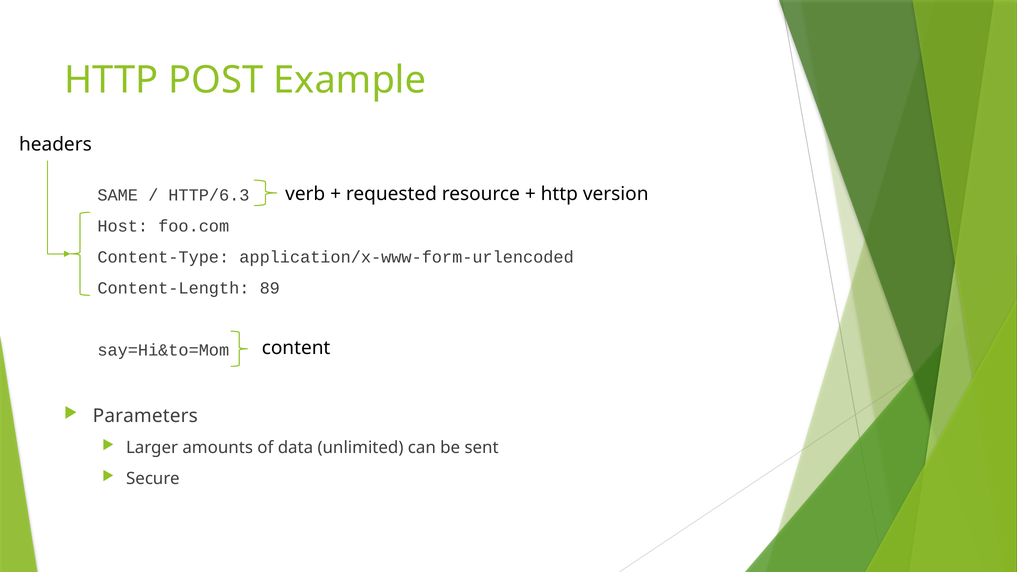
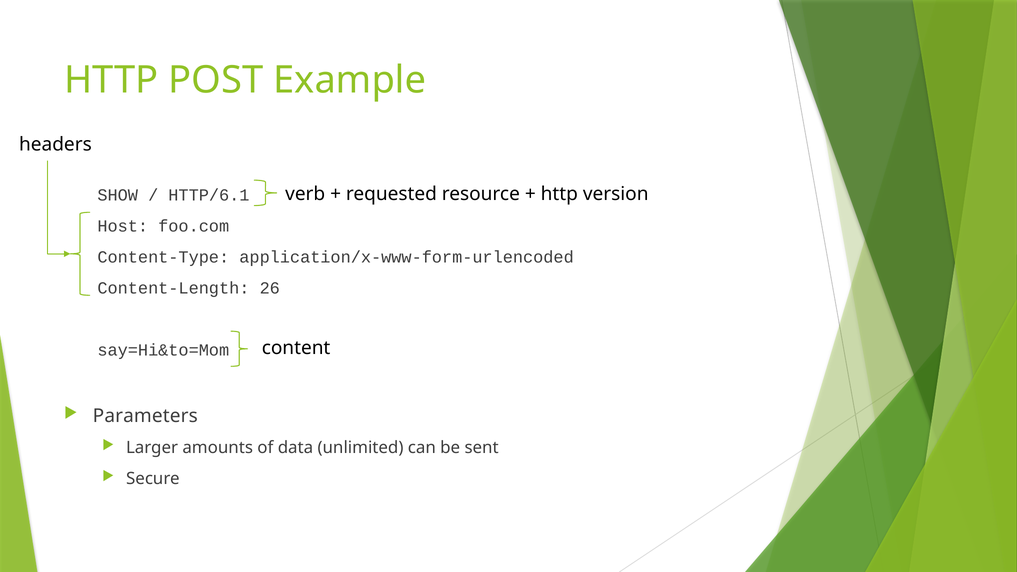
SAME: SAME -> SHOW (118, 195)
HTTP/6.3: HTTP/6.3 -> HTTP/6.1 (209, 195)
89: 89 -> 26 (270, 288)
